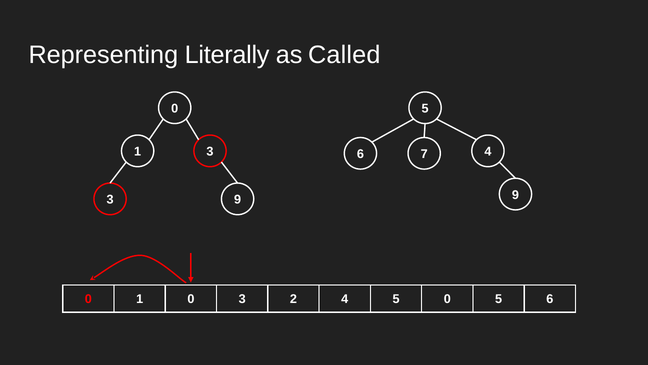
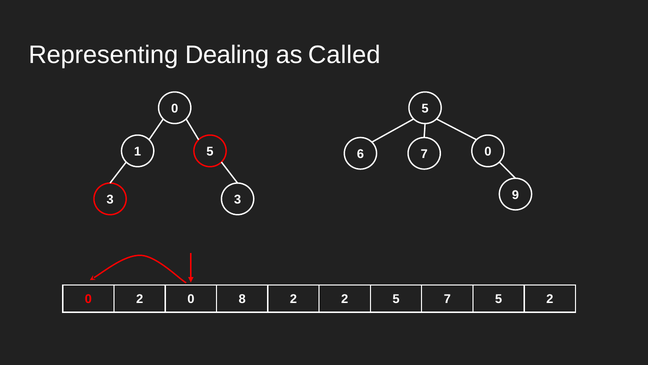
Literally: Literally -> Dealing (227, 55)
1 3: 3 -> 5 (210, 152)
6 4: 4 -> 0 (488, 152)
3 9: 9 -> 3 (238, 199)
1: 1 -> 2 (140, 299)
0 3: 3 -> 8 (242, 299)
2 4: 4 -> 2 (345, 299)
5 0: 0 -> 7 (447, 299)
6: 6 -> 2 (550, 299)
